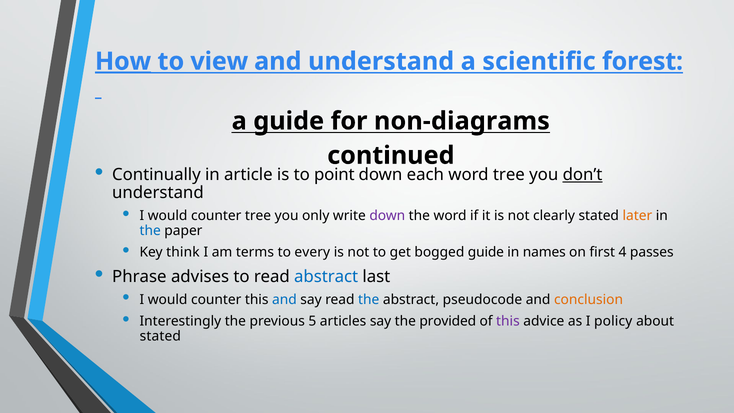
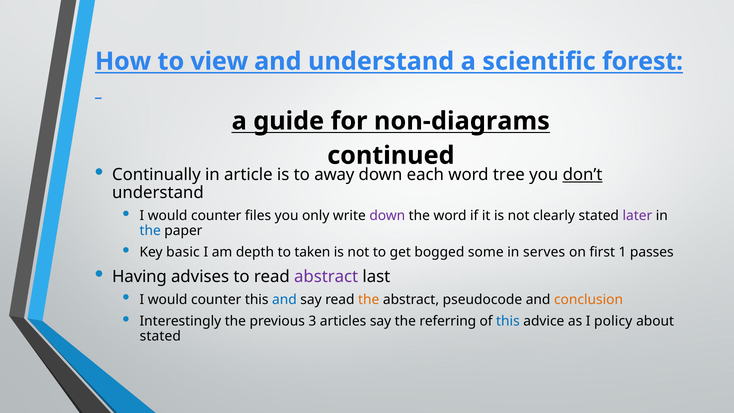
How underline: present -> none (123, 61)
point: point -> away (334, 175)
counter tree: tree -> files (258, 216)
later colour: orange -> purple (637, 216)
think: think -> basic (183, 252)
terms: terms -> depth (255, 252)
every: every -> taken (312, 252)
bogged guide: guide -> some (486, 252)
names: names -> serves (544, 252)
4: 4 -> 1 (622, 252)
Phrase: Phrase -> Having (139, 277)
abstract colour: blue -> purple (326, 277)
the colour: blue -> orange (369, 300)
5: 5 -> 3 (312, 321)
provided: provided -> referring (448, 321)
this colour: purple -> blue (508, 321)
